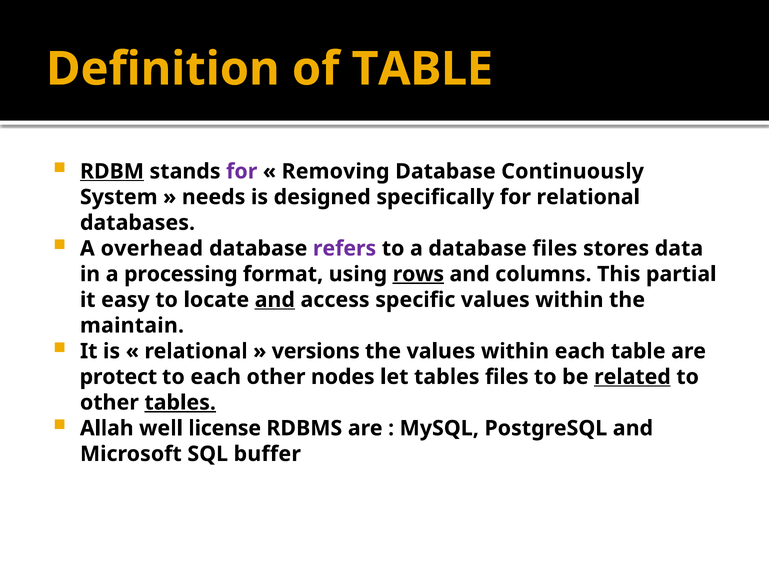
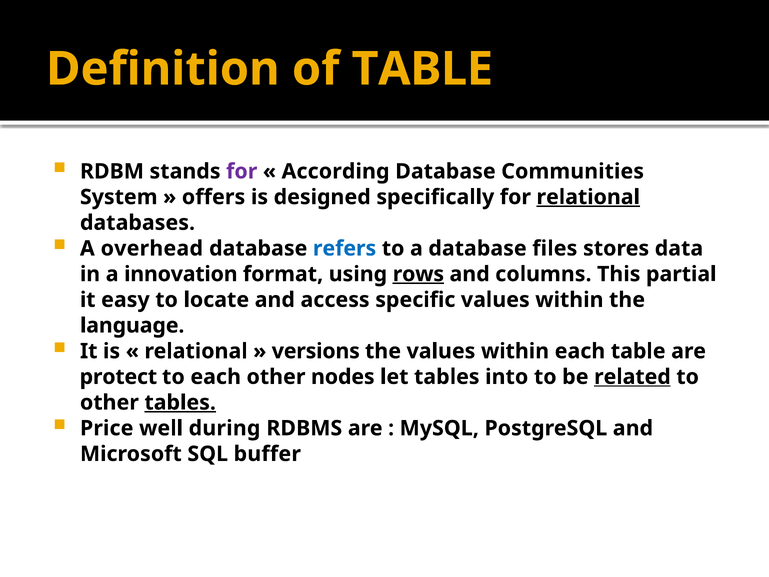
RDBM underline: present -> none (112, 171)
Removing: Removing -> According (336, 171)
Continuously: Continuously -> Communities (573, 171)
needs: needs -> offers (214, 197)
relational underline: none -> present (588, 197)
refers colour: purple -> blue (345, 248)
processing: processing -> innovation (181, 274)
and underline: present -> none (275, 300)
maintain: maintain -> language (132, 325)
tables files: files -> into (507, 377)
Allah: Allah -> Price (107, 428)
license: license -> during (225, 428)
